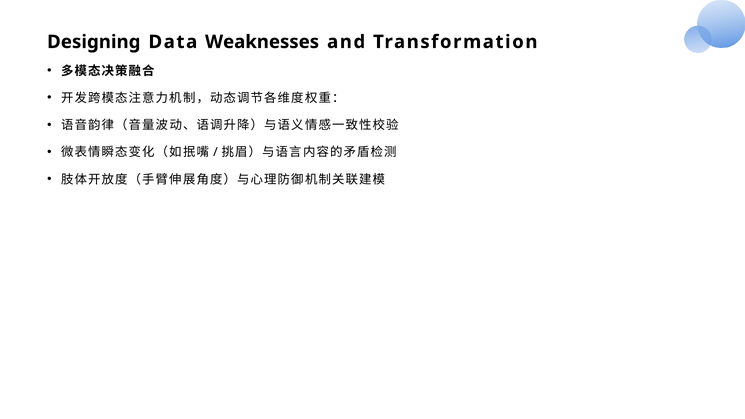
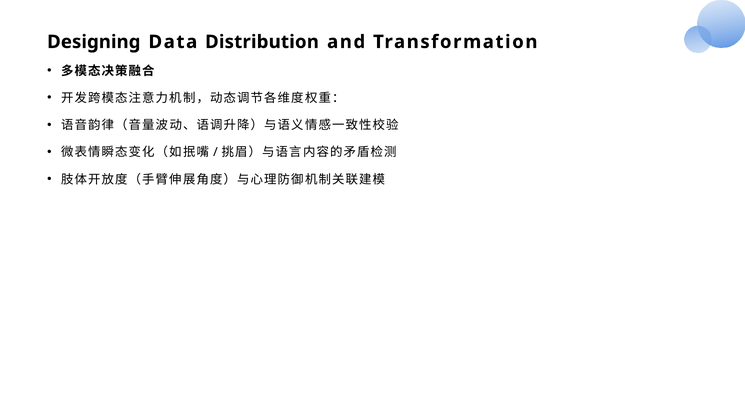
Weaknesses: Weaknesses -> Distribution (262, 42)
